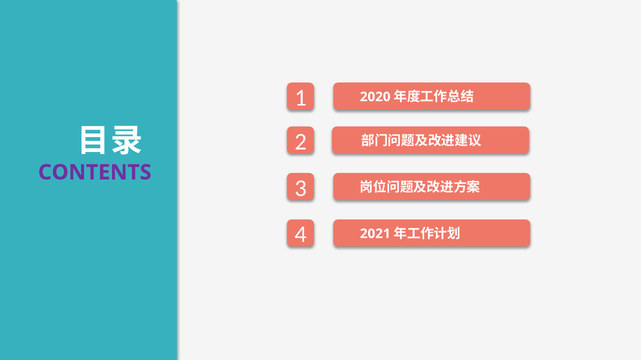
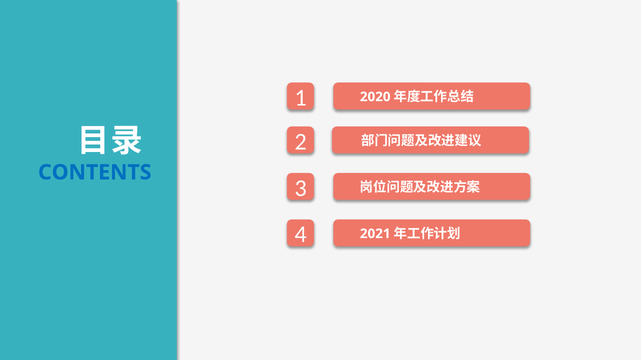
CONTENTS colour: purple -> blue (95, 173)
